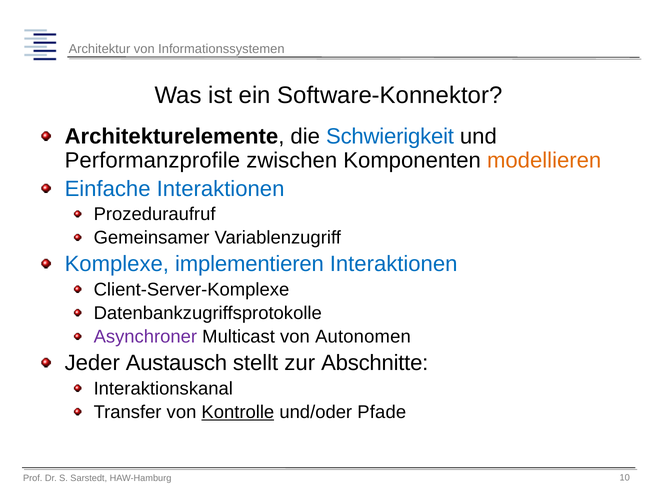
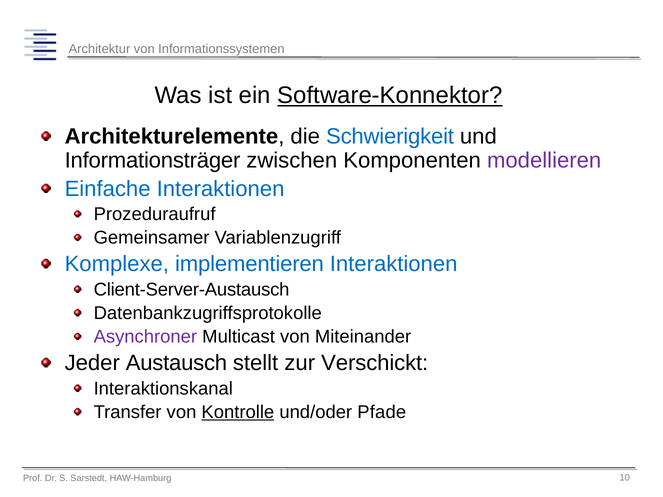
Software-Konnektor underline: none -> present (390, 96)
Performanzprofile: Performanzprofile -> Informationsträger (153, 161)
modellieren colour: orange -> purple (544, 161)
Client-Server-Komplexe: Client-Server-Komplexe -> Client-Server-Austausch (192, 290)
Autonomen: Autonomen -> Miteinander (363, 337)
Abschnitte: Abschnitte -> Verschickt (375, 363)
